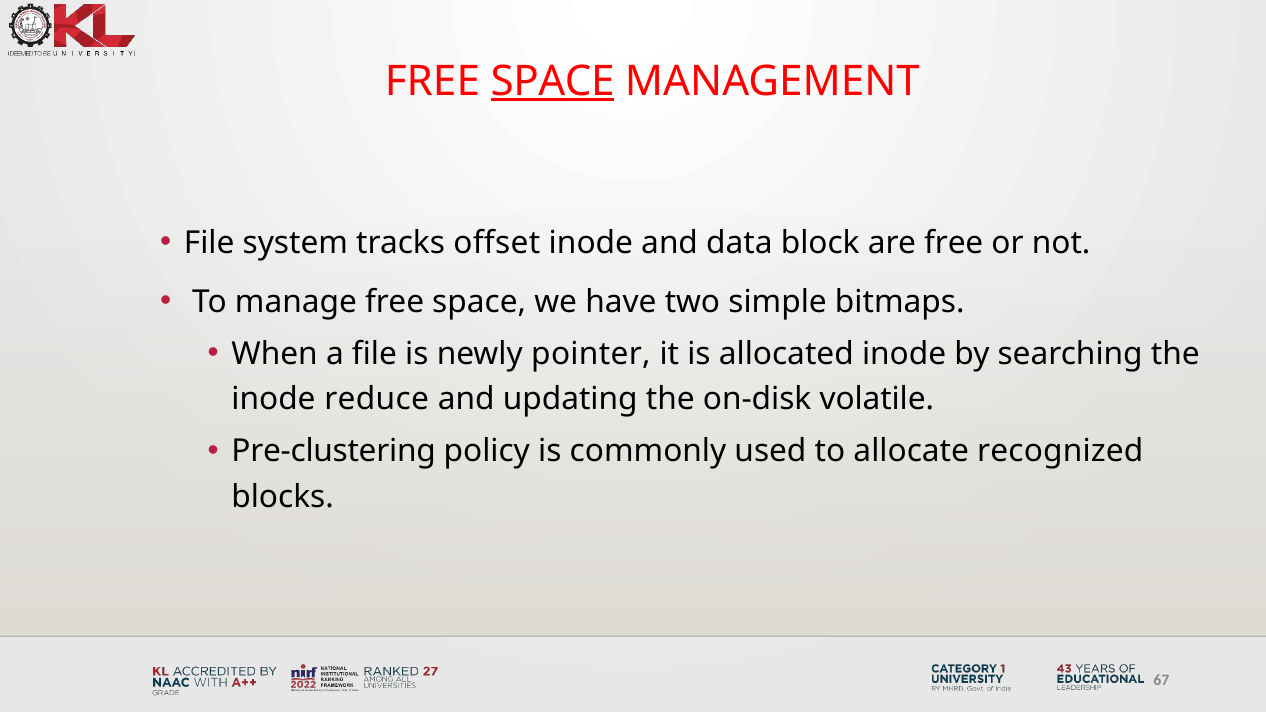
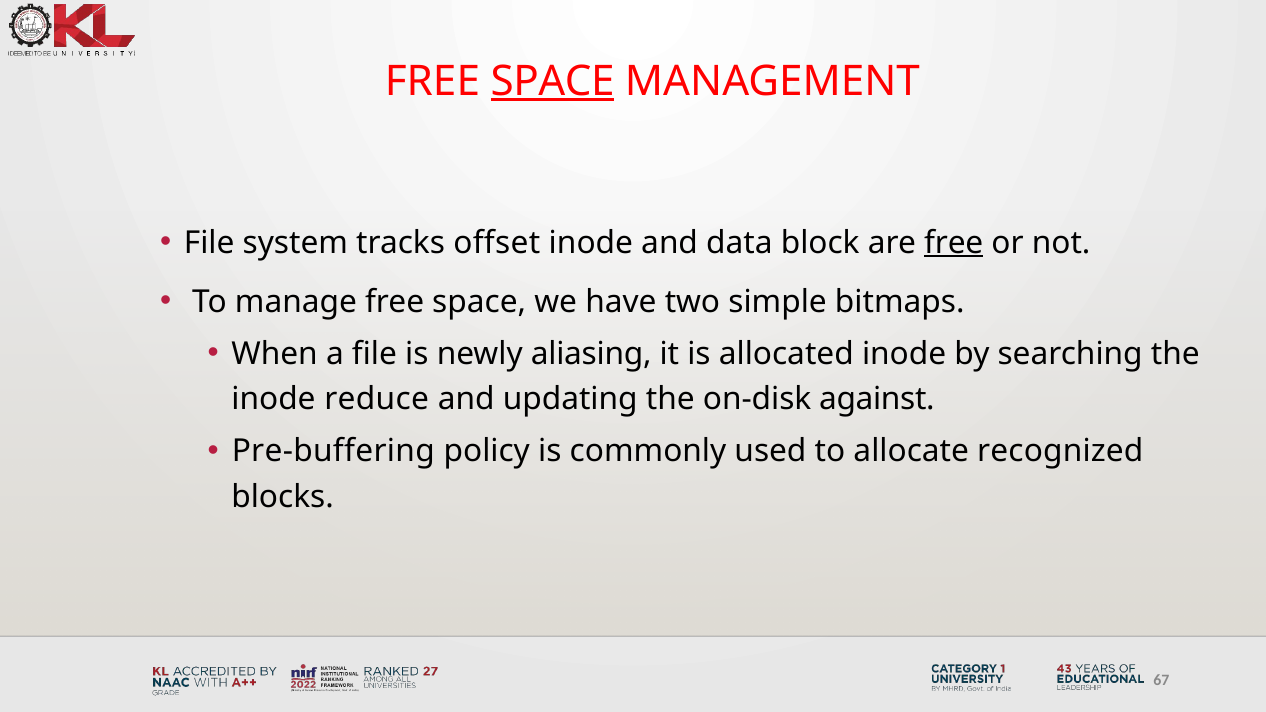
free underline: none -> present (954, 243)
pointer: pointer -> aliasing (591, 354)
volatile: volatile -> against (877, 399)
Pre-clustering: Pre-clustering -> Pre-buffering (333, 451)
